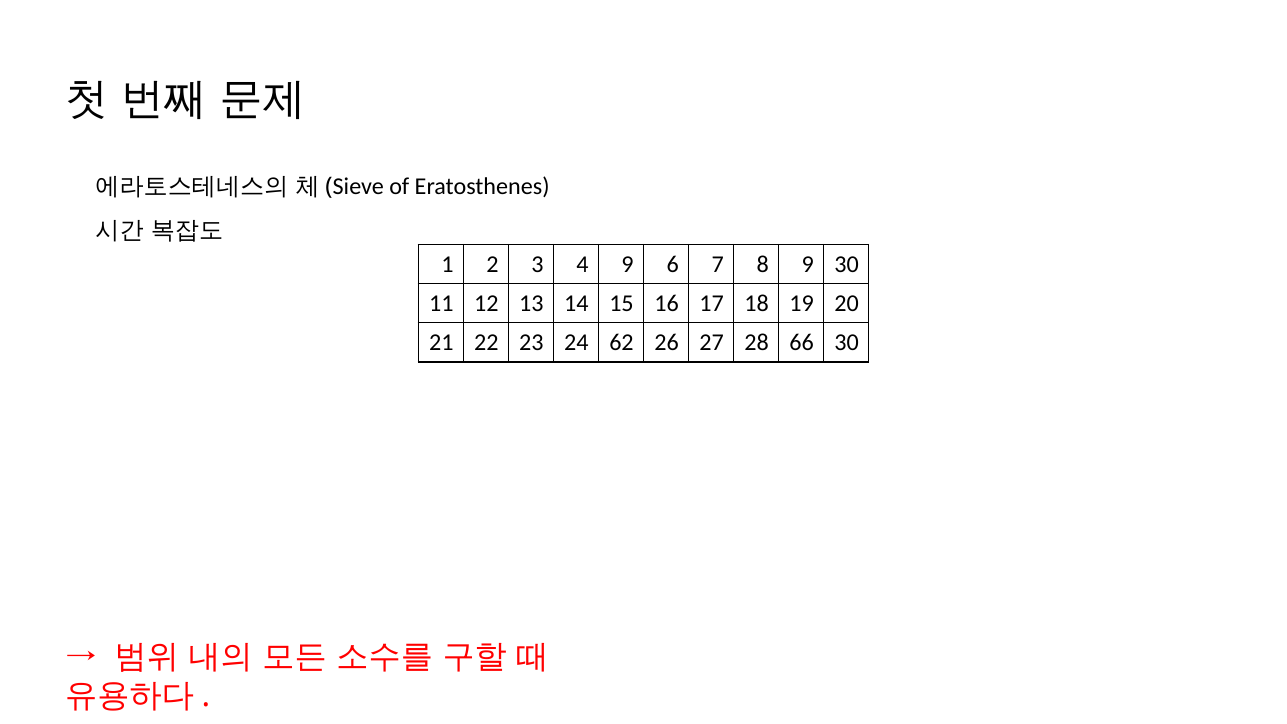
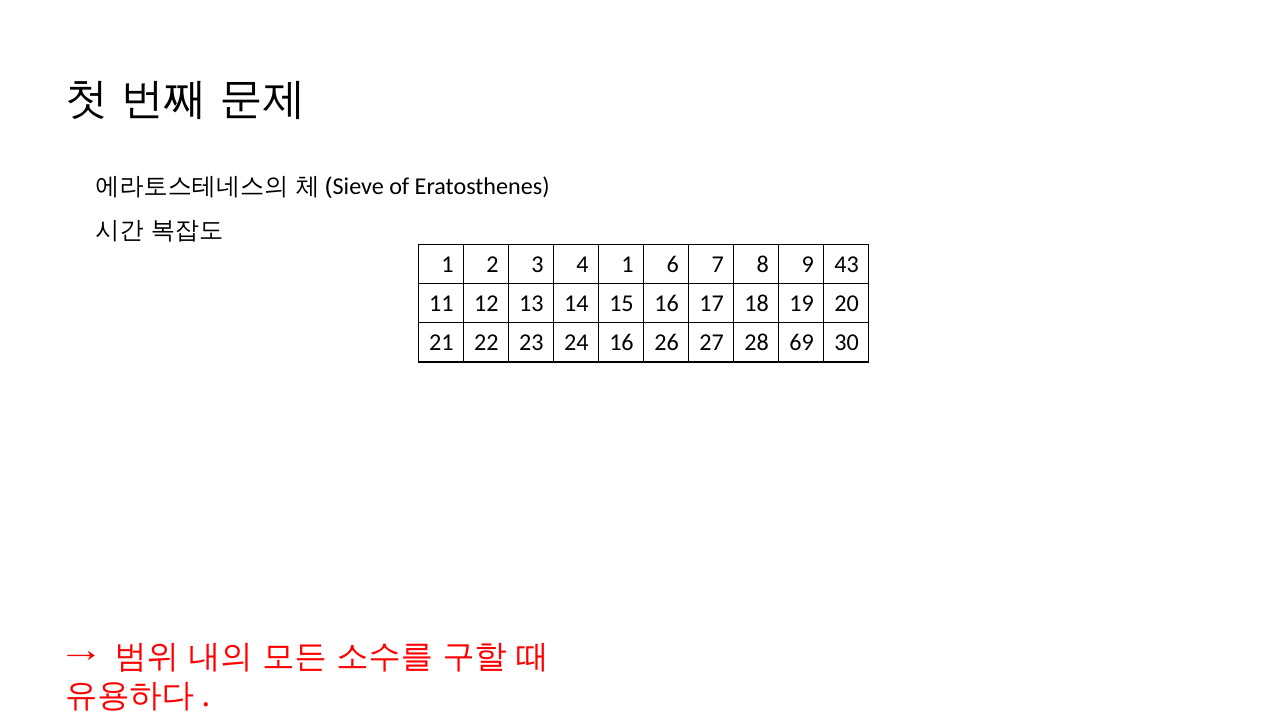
4 9: 9 -> 1 (628, 264)
9 30: 30 -> 43 (847, 264)
24 62: 62 -> 16 (621, 343)
66: 66 -> 69 (802, 343)
